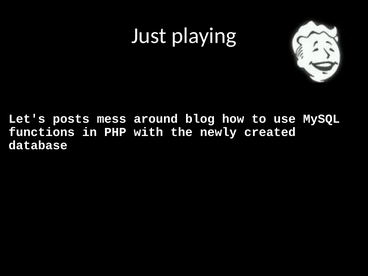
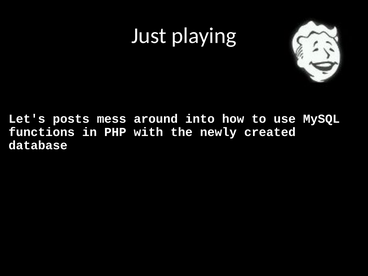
blog: blog -> into (200, 119)
